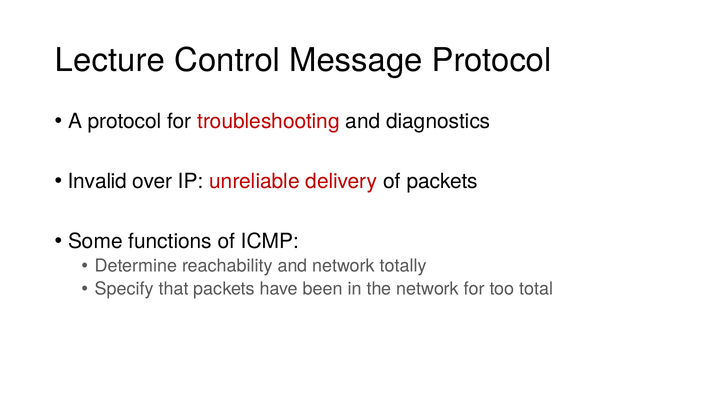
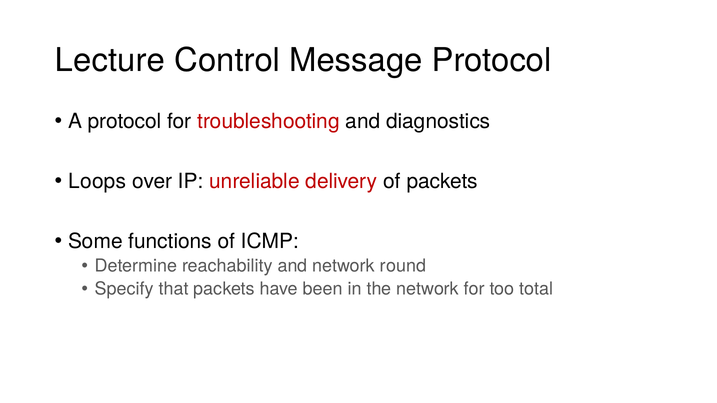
Invalid: Invalid -> Loops (97, 181)
totally: totally -> round (403, 266)
